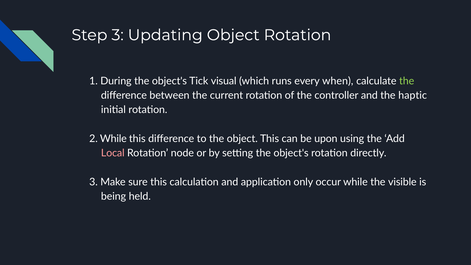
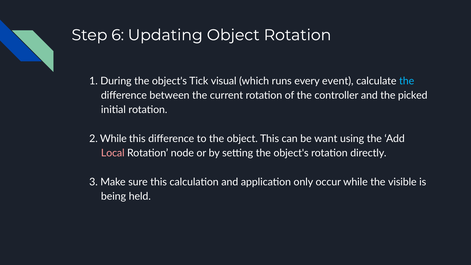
Step 3: 3 -> 6 (118, 35)
when: when -> event (338, 81)
the colour: light green -> light blue (407, 81)
haptic: haptic -> picked (413, 95)
upon: upon -> want (326, 139)
